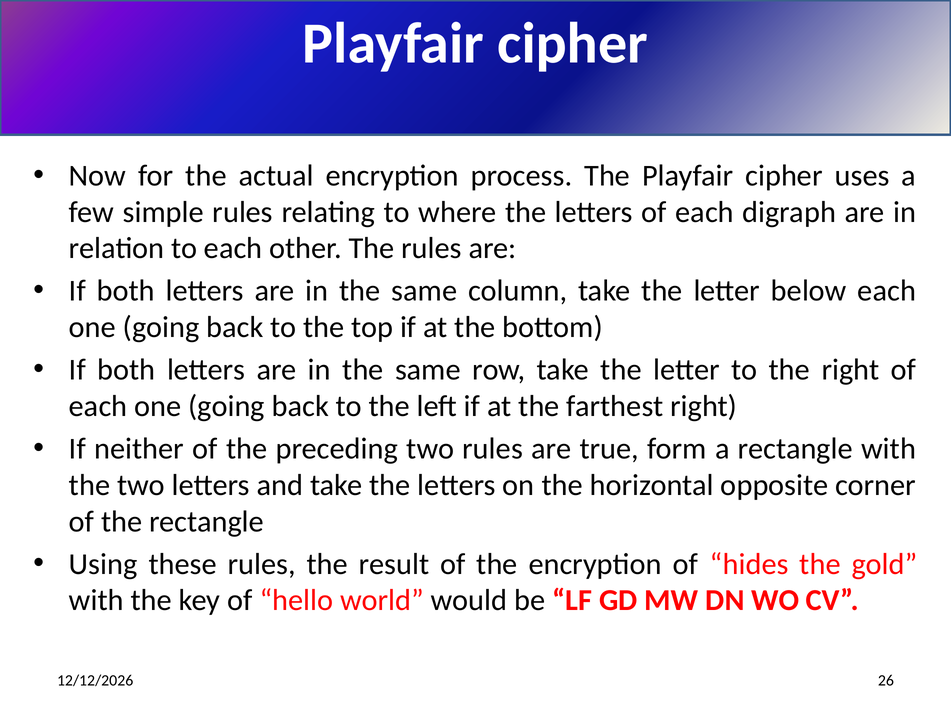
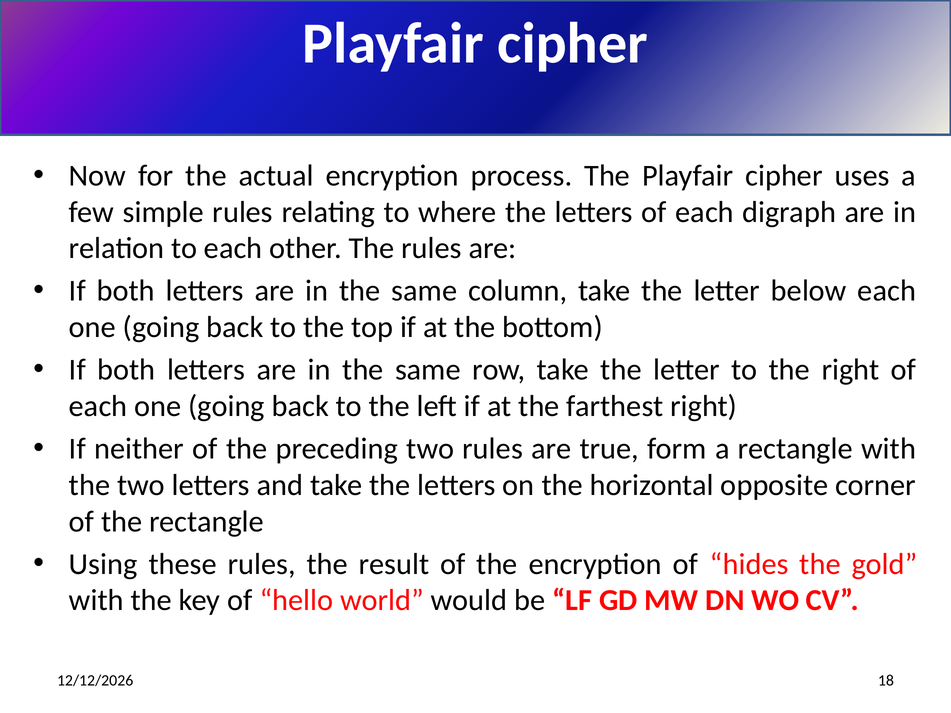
26: 26 -> 18 (886, 681)
